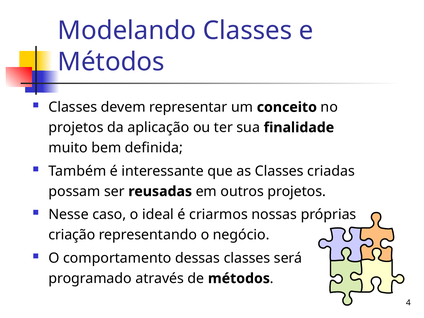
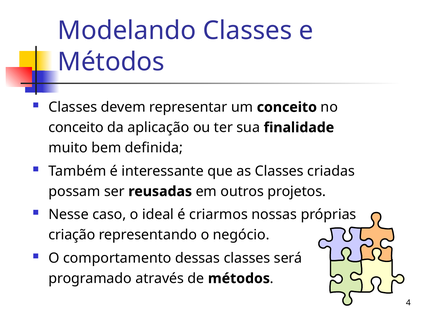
projetos: projetos -> conceito (76, 128)
